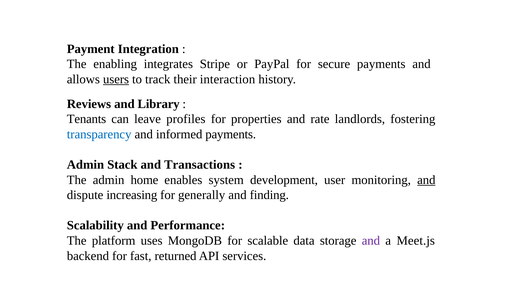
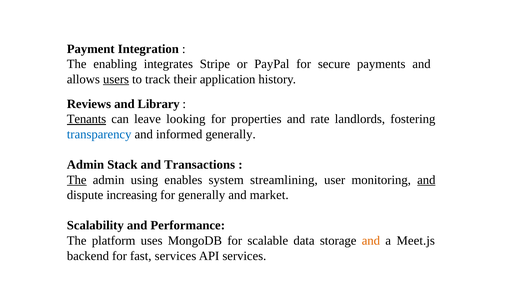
interaction: interaction -> application (228, 79)
Tenants underline: none -> present (87, 119)
profiles: profiles -> looking (186, 119)
informed payments: payments -> generally (231, 134)
The underline: none -> present (77, 180)
home: home -> using (144, 180)
development: development -> streamlining (284, 180)
finding: finding -> market (269, 195)
and colour: purple -> orange (371, 240)
fast returned: returned -> services (175, 255)
